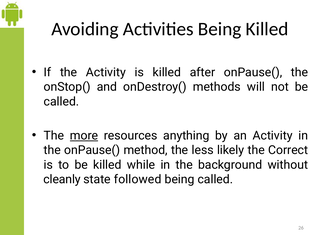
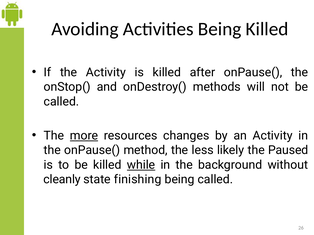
anything: anything -> changes (186, 136)
Correct: Correct -> Paused (288, 151)
while underline: none -> present (141, 165)
followed: followed -> finishing (138, 180)
